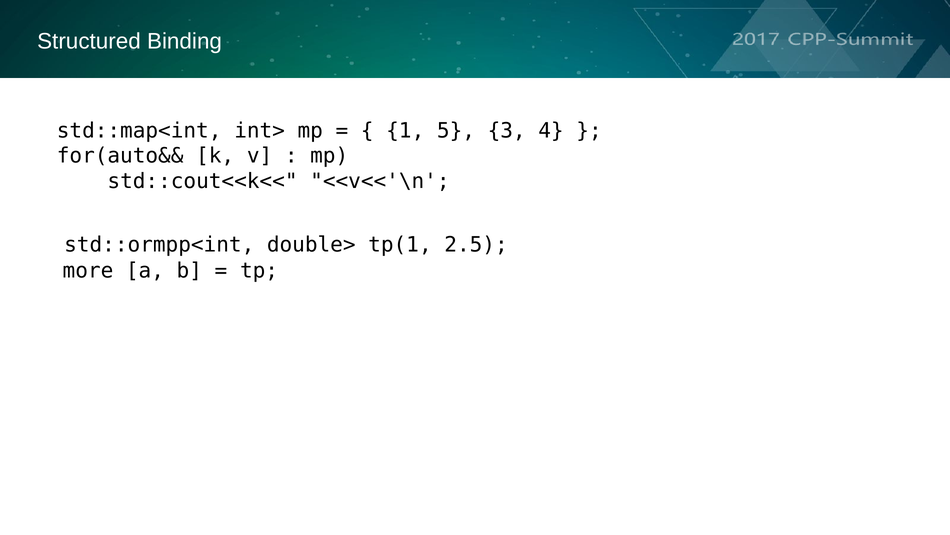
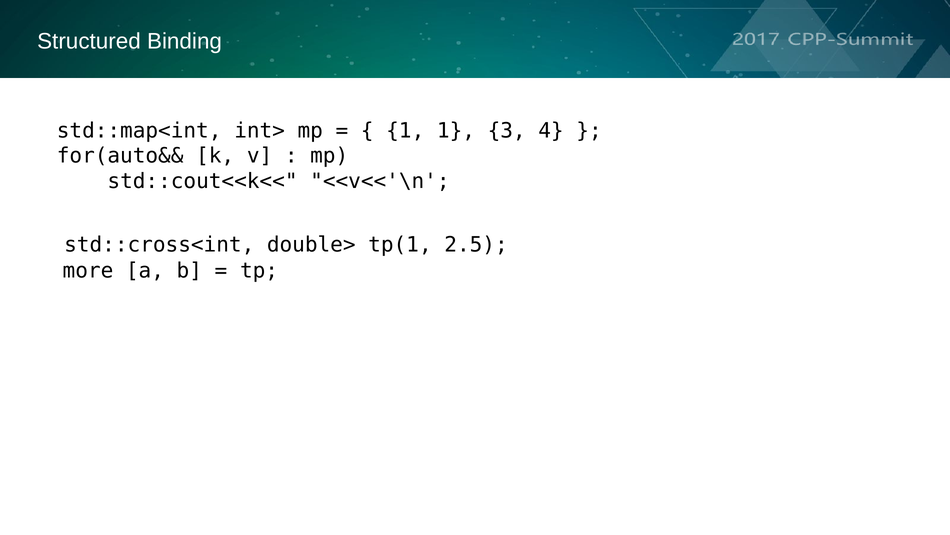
1 5: 5 -> 1 (456, 130)
std::ormpp<int: std::ormpp<int -> std::cross<int (159, 245)
